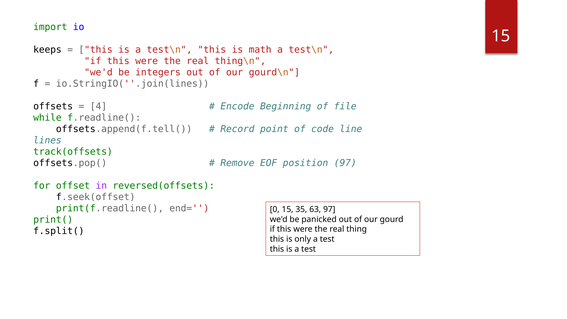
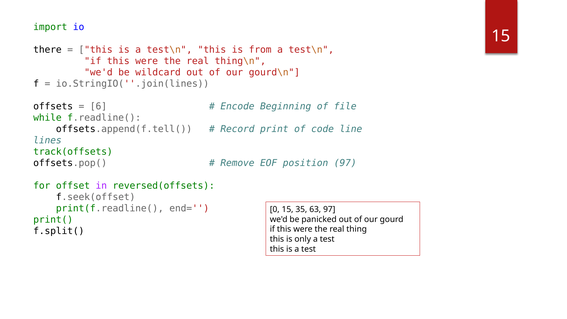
keeps: keeps -> there (47, 50)
math: math -> from (260, 50)
integers: integers -> wildcard (158, 72)
4: 4 -> 6 (98, 106)
point: point -> print (274, 129)
